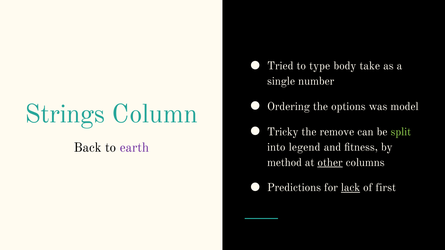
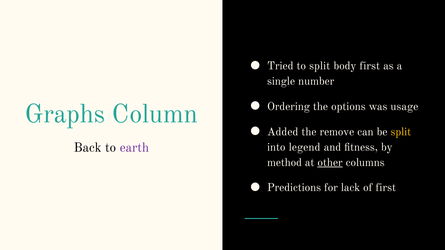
to type: type -> split (320, 66)
body take: take -> first (370, 66)
model: model -> usage (404, 107)
Strings: Strings -> Graphs (65, 114)
Tricky: Tricky -> Added (283, 132)
split colour: light green -> yellow (401, 132)
lack underline: present -> none (350, 188)
